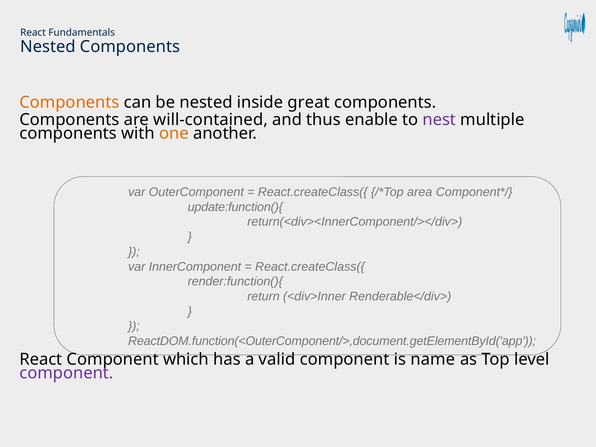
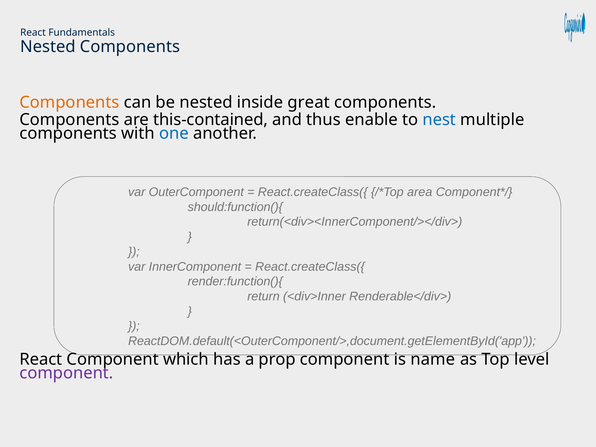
will-contained: will-contained -> this-contained (211, 120)
nest colour: purple -> blue (439, 120)
one colour: orange -> blue (174, 133)
update:function(){: update:function(){ -> should:function(){ (235, 207)
ReactDOM.function(<OuterComponent/>,document.getElementById('app: ReactDOM.function(<OuterComponent/>,document.getElementById('app -> ReactDOM.default(<OuterComponent/>,document.getElementById('app (332, 341)
valid: valid -> prop (277, 359)
